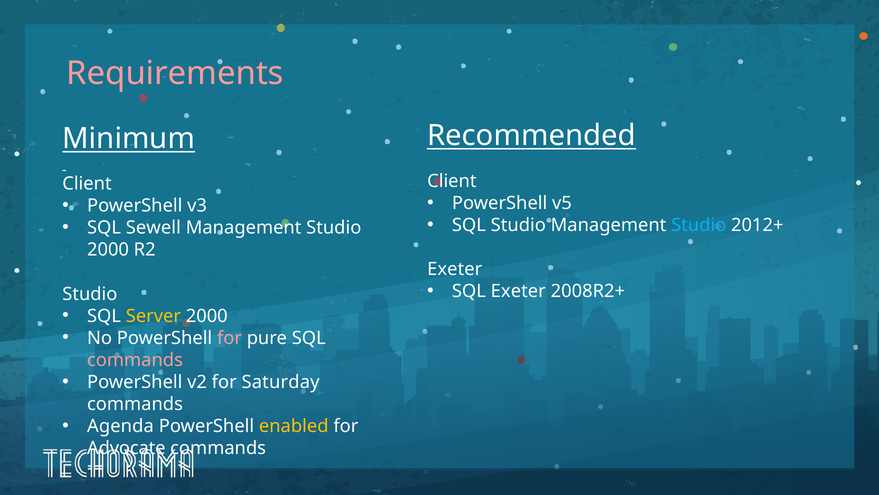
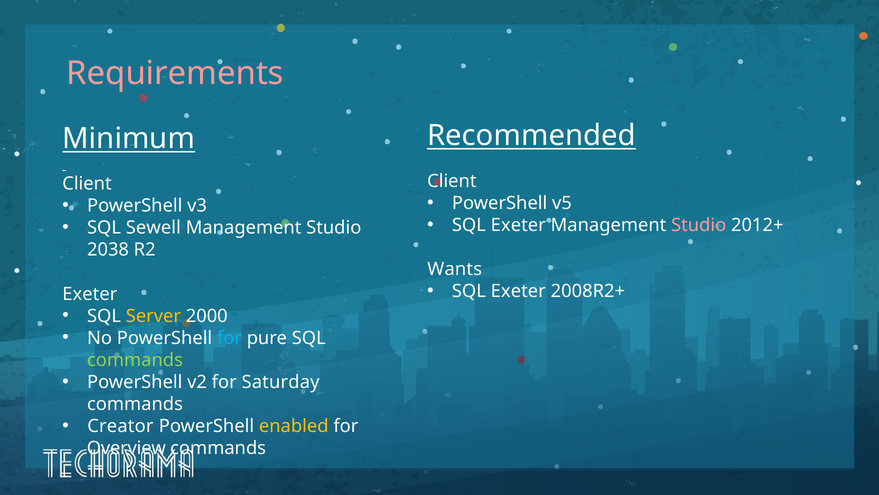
Studio: Studio -> Exeter (518, 225)
Studio colour: light blue -> pink (699, 225)
2000: 2000 -> 2038 (108, 250)
Exeter: Exeter -> Wants (455, 269)
Studio: Studio -> Exeter (90, 294)
for colour: pink -> light blue (229, 338)
commands colour: pink -> light green (135, 360)
Agenda: Agenda -> Creator (120, 426)
Advocate: Advocate -> Overview (126, 448)
